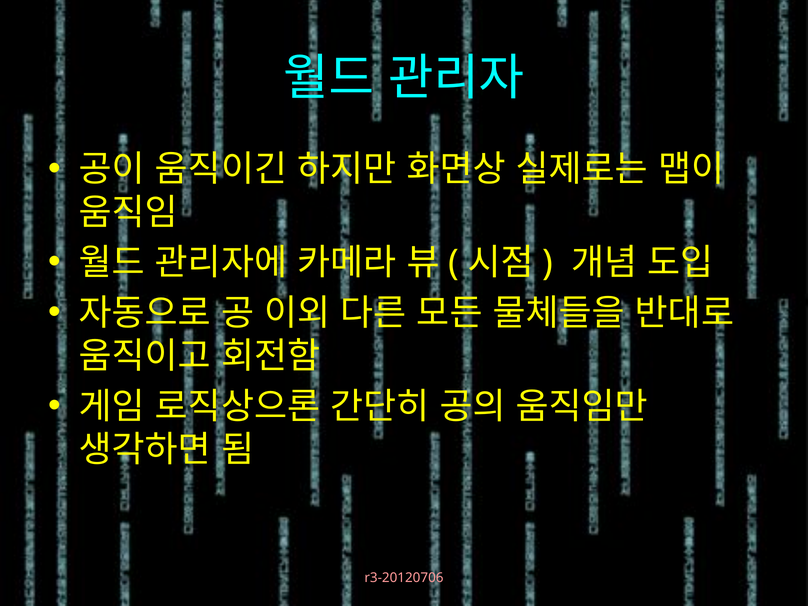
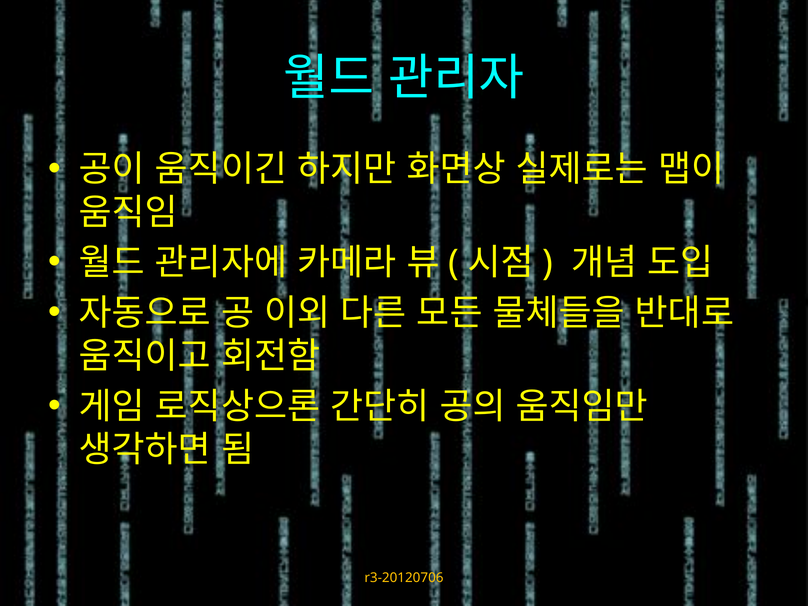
r3-20120706 colour: pink -> yellow (404, 578)
